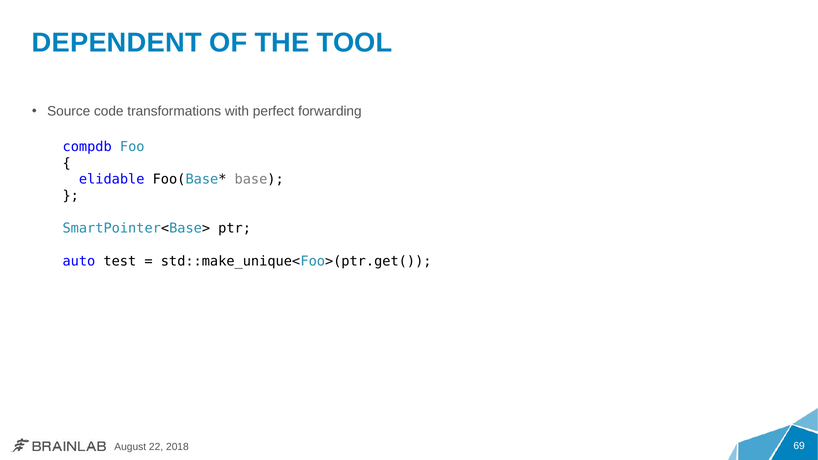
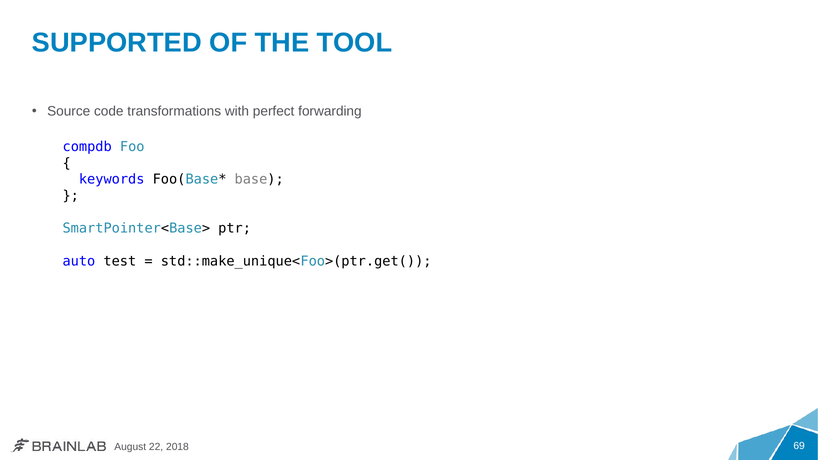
DEPENDENT: DEPENDENT -> SUPPORTED (117, 43)
elidable: elidable -> keywords (112, 179)
